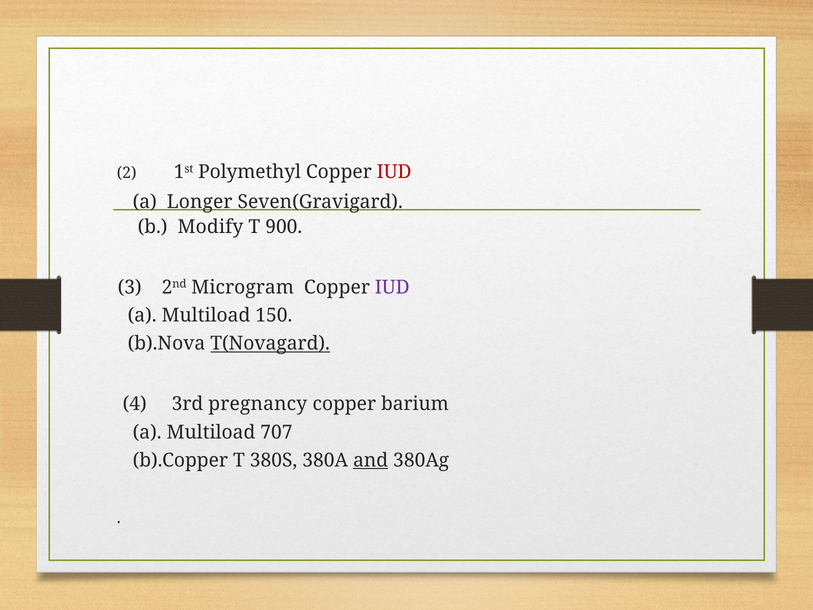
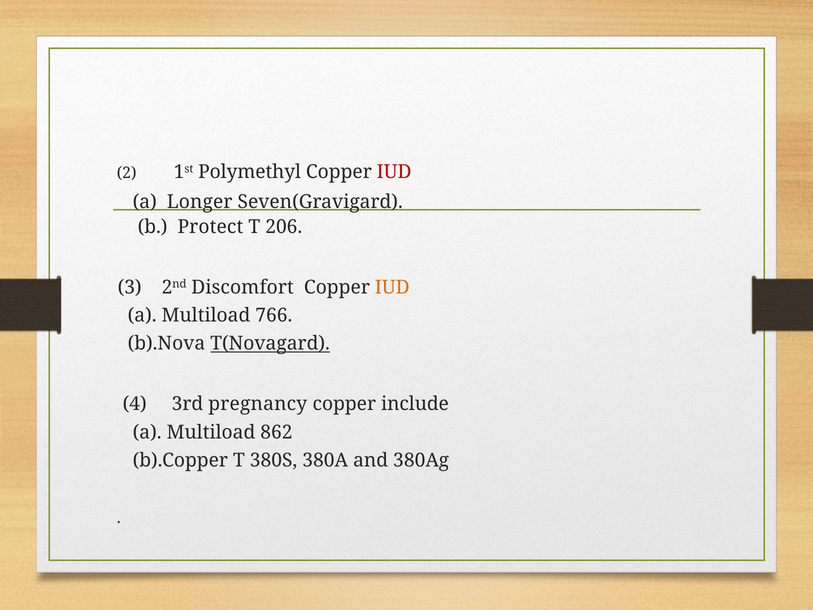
Modify: Modify -> Protect (210, 227)
900: 900 -> 206 (284, 227)
Microgram: Microgram -> Discomfort (243, 287)
IUD colour: purple -> orange (392, 287)
150: 150 -> 766 (274, 315)
barium: barium -> include (415, 404)
707: 707 -> 862 (276, 432)
and underline: present -> none (371, 460)
